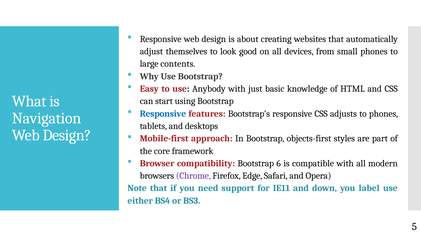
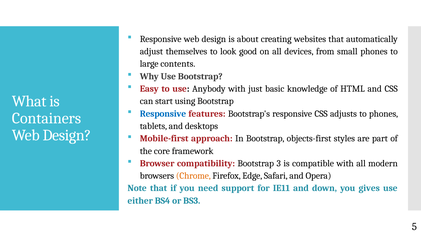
Navigation: Navigation -> Containers (46, 118)
6: 6 -> 3 (279, 163)
Chrome colour: purple -> orange (193, 176)
label: label -> gives (369, 188)
